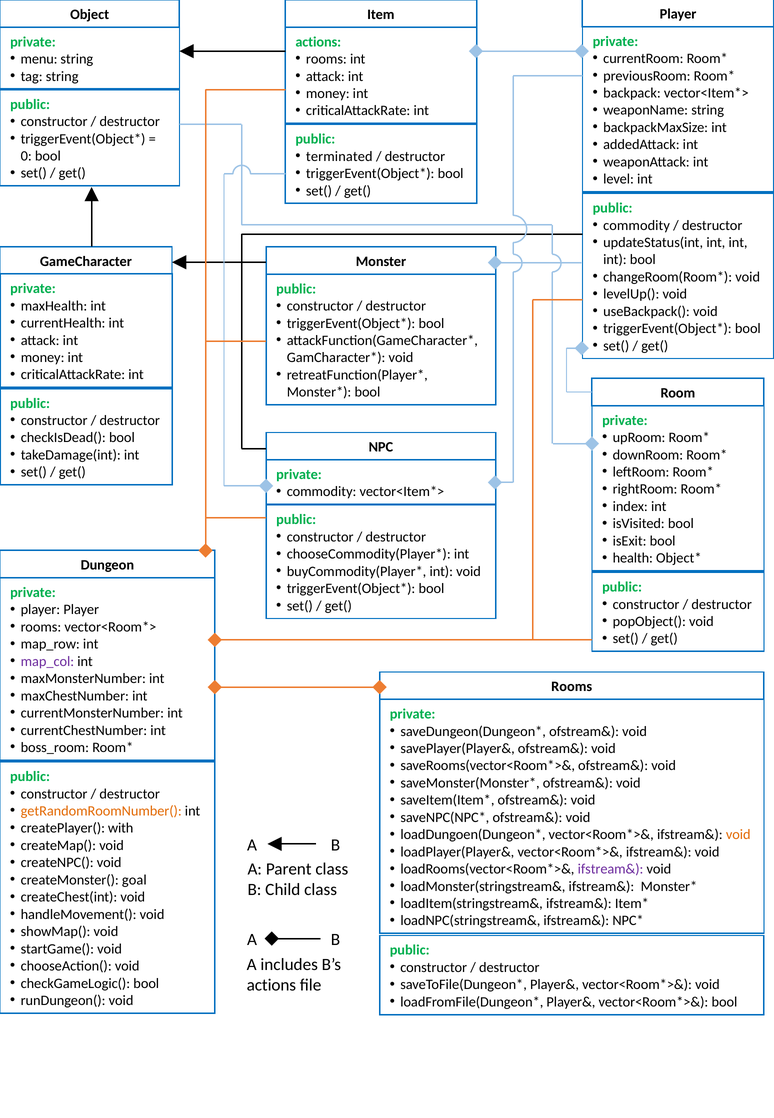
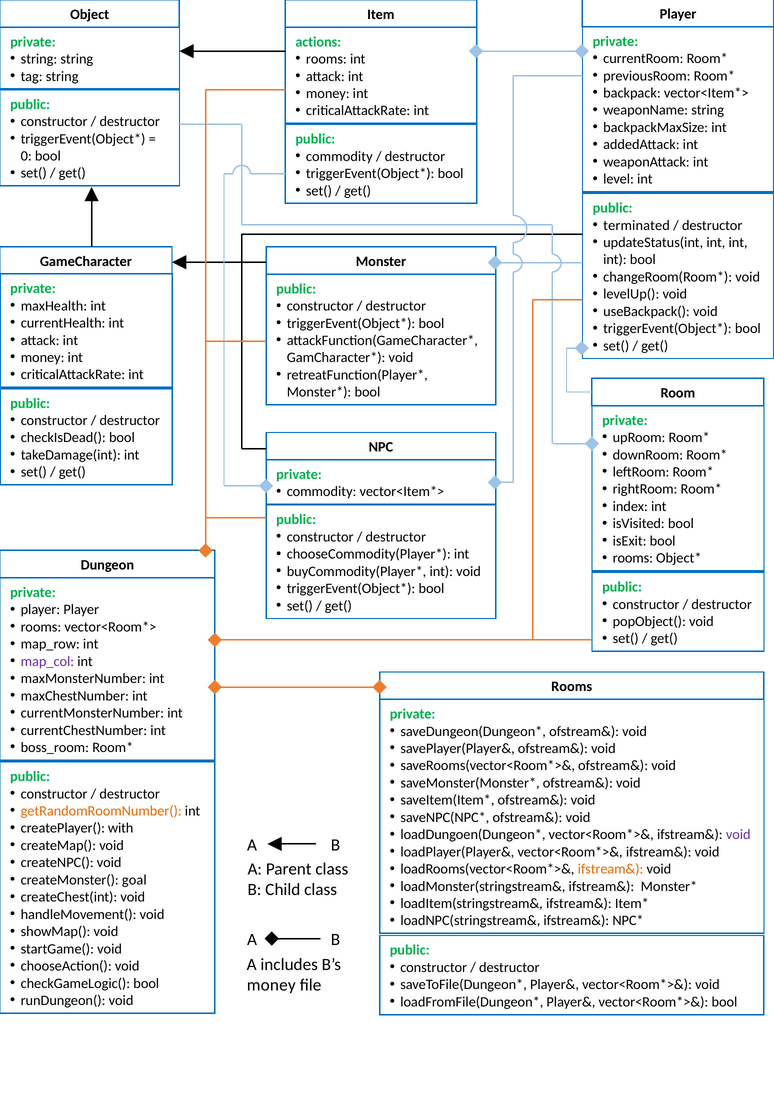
menu: menu -> string (39, 59)
terminated: terminated -> commodity (339, 156)
commodity: commodity -> terminated (637, 225)
health: health -> rooms (633, 558)
void colour: orange -> purple (738, 835)
ifstream& colour: purple -> orange (611, 869)
actions: actions -> money (271, 985)
